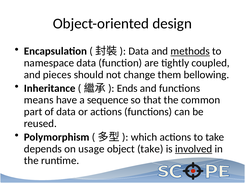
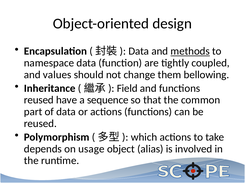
pieces: pieces -> values (57, 75)
Ends: Ends -> Field (127, 89)
means: means -> reused (39, 100)
object take: take -> alias (150, 149)
involved underline: present -> none (194, 149)
